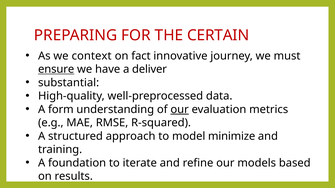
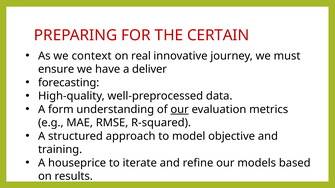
fact: fact -> real (141, 56)
ensure underline: present -> none (56, 69)
substantial: substantial -> forecasting (69, 83)
minimize: minimize -> objective (232, 136)
foundation: foundation -> houseprice (77, 163)
